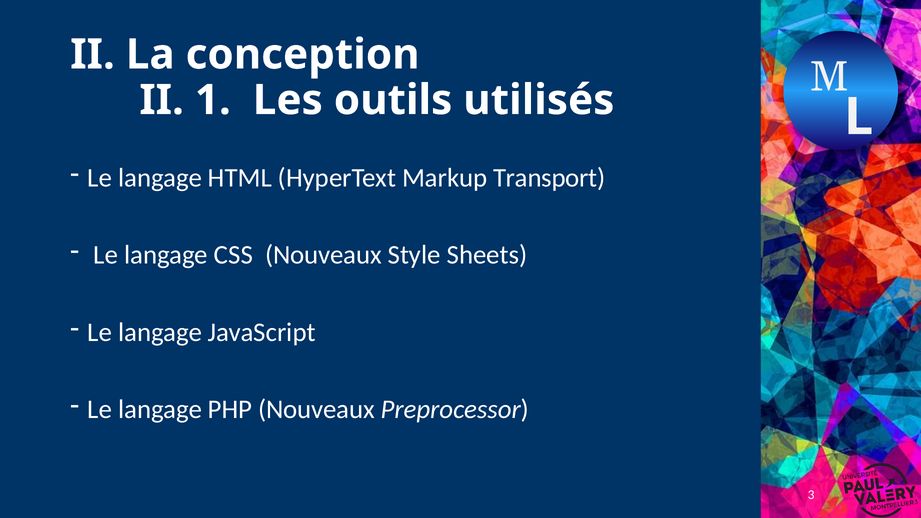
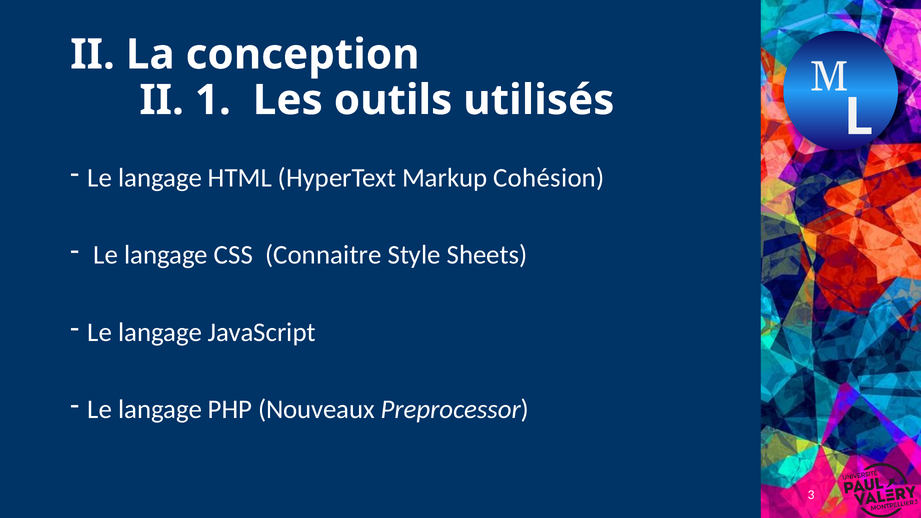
Transport: Transport -> Cohésion (549, 178)
CSS Nouveaux: Nouveaux -> Connaitre (323, 255)
